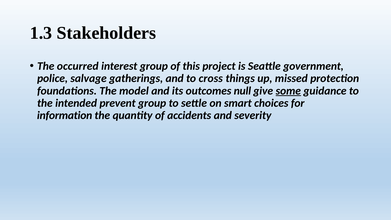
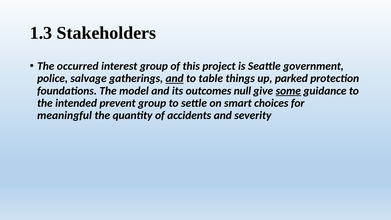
and underline: none -> present (175, 78)
cross: cross -> table (211, 78)
missed: missed -> parked (291, 78)
information: information -> meaningful (65, 115)
